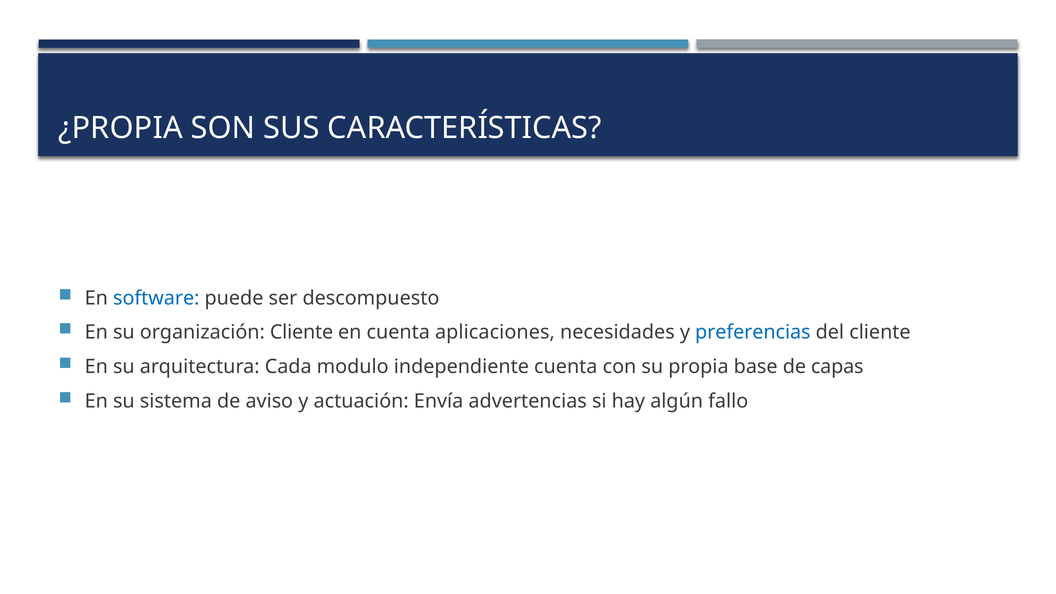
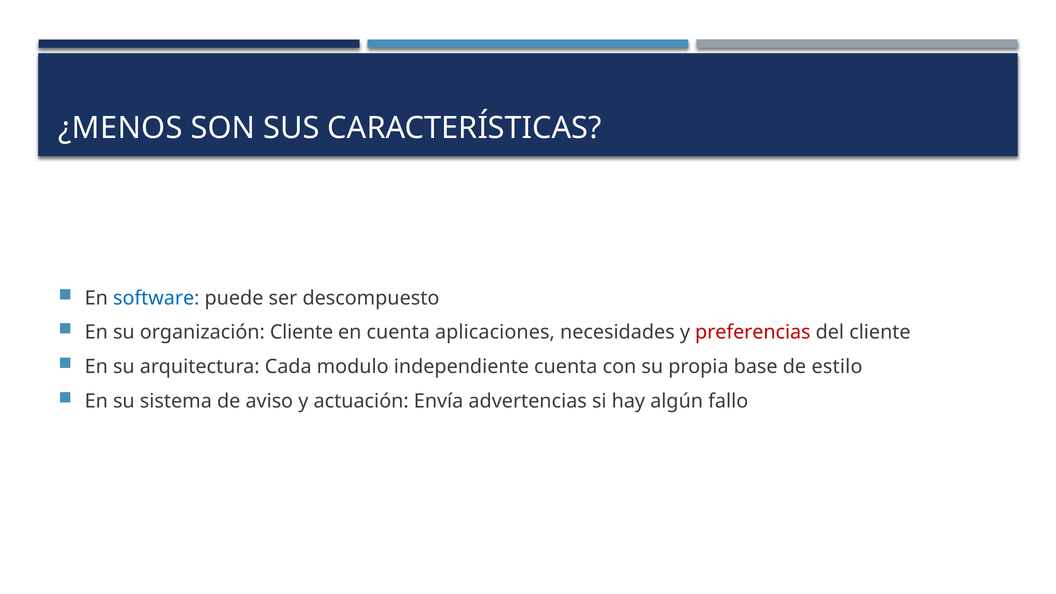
¿PROPIA: ¿PROPIA -> ¿MENOS (120, 128)
preferencias colour: blue -> red (753, 332)
capas: capas -> estilo (837, 367)
